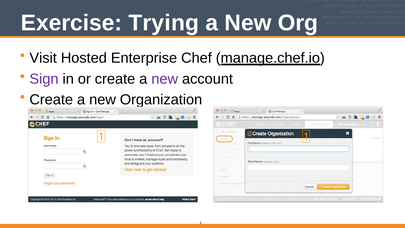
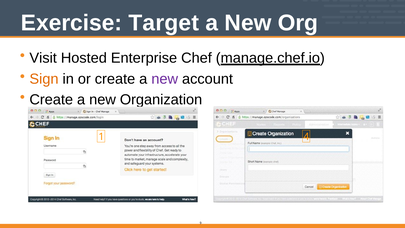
Trying: Trying -> Target (164, 23)
Sign colour: purple -> orange (44, 79)
1 1: 1 -> 4 (306, 137)
